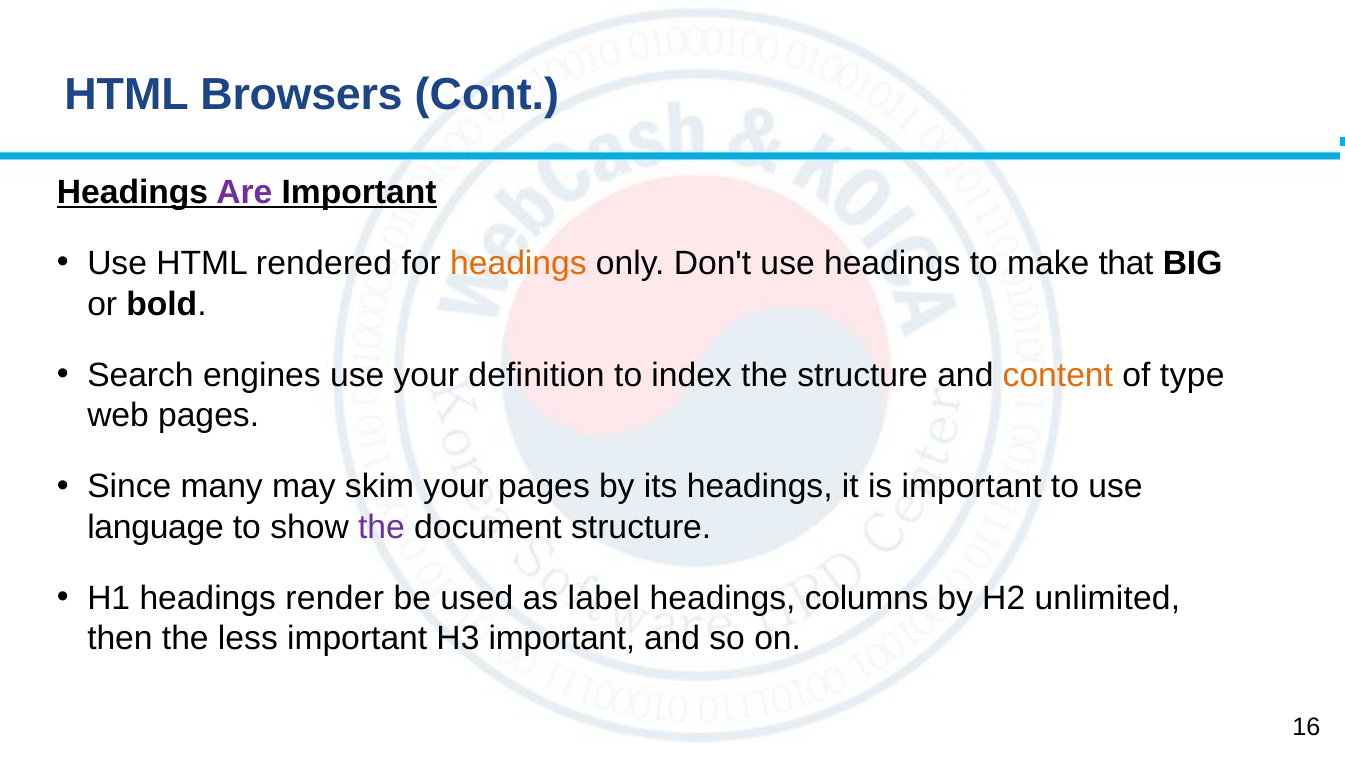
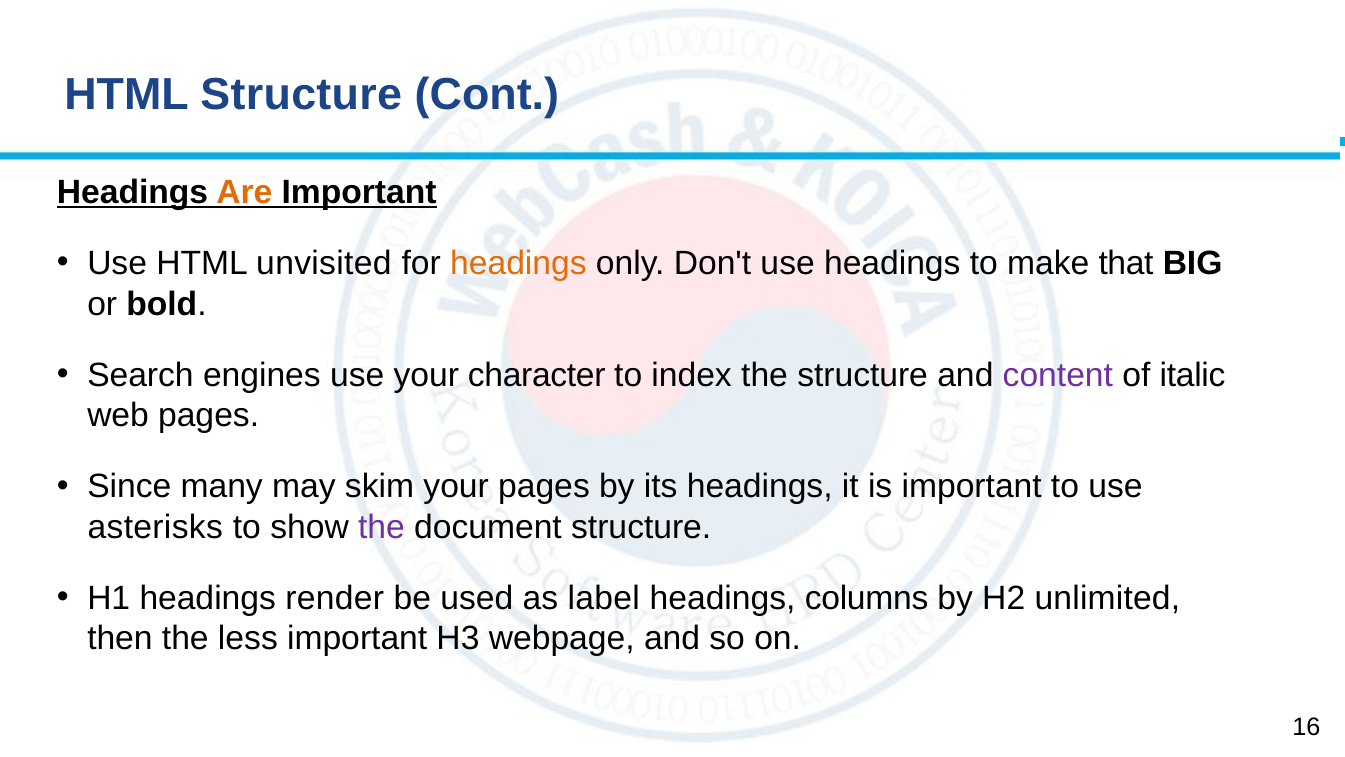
HTML Browsers: Browsers -> Structure (301, 94)
Are colour: purple -> orange (244, 192)
rendered: rendered -> unvisited (324, 263)
definition: definition -> character (537, 375)
content colour: orange -> purple (1058, 375)
type: type -> italic (1193, 375)
language: language -> asterisks (155, 527)
H3 important: important -> webpage (562, 638)
